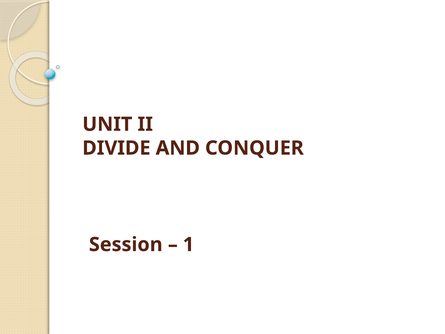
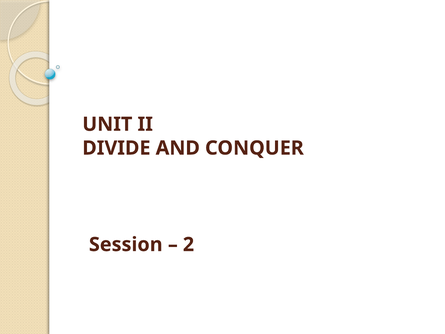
1: 1 -> 2 (188, 244)
